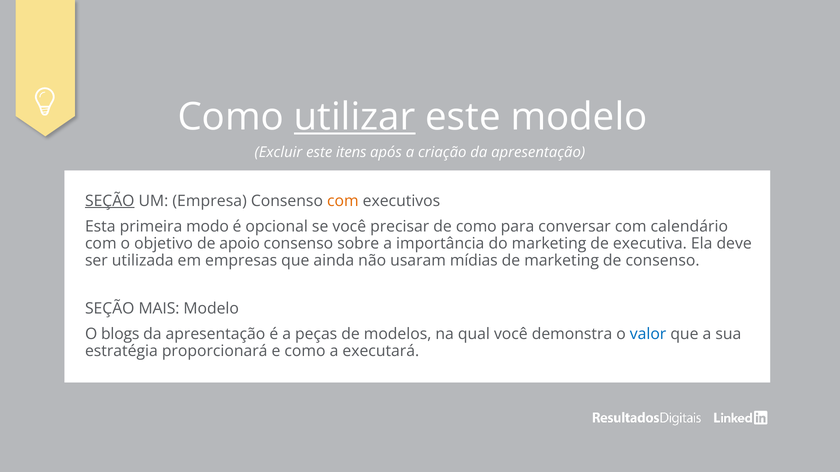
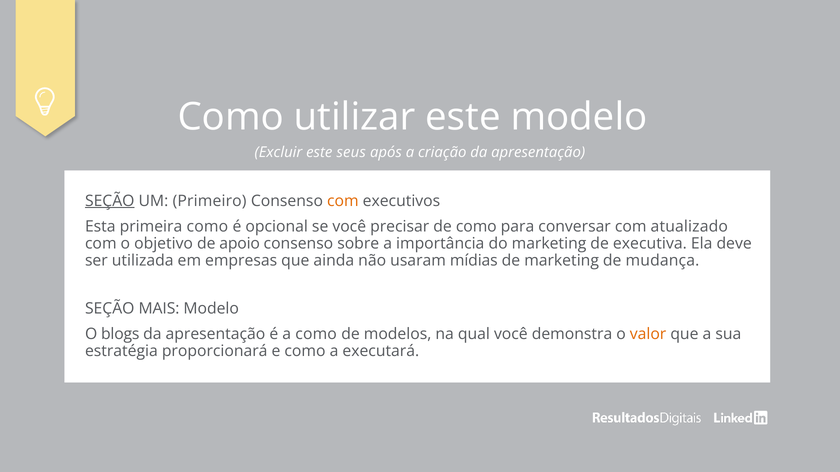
utilizar underline: present -> none (355, 117)
itens: itens -> seus (351, 153)
Empresa: Empresa -> Primeiro (210, 201)
primeira modo: modo -> como (207, 227)
calendário: calendário -> atualizado (689, 227)
de consenso: consenso -> mudança (662, 261)
a peças: peças -> como (316, 334)
valor colour: blue -> orange (648, 334)
